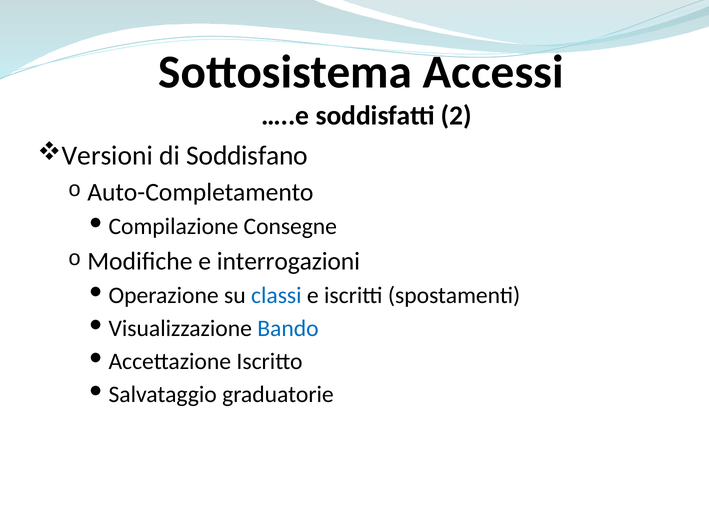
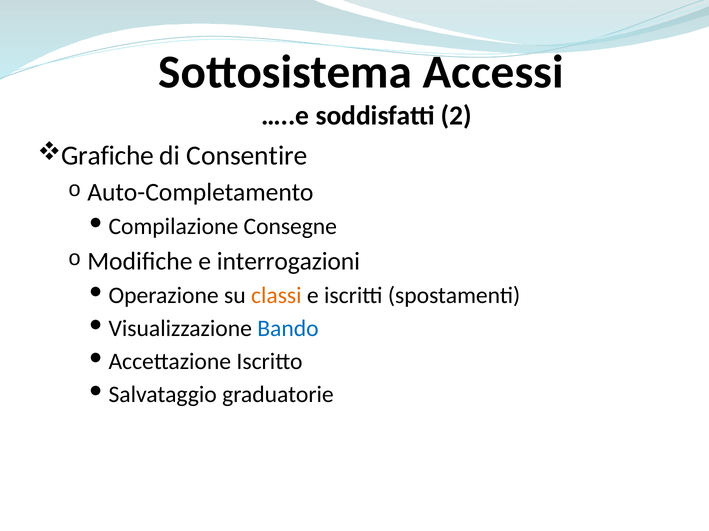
Versioni: Versioni -> Grafiche (108, 156)
Soddisfano: Soddisfano -> Consentire (247, 156)
classi colour: blue -> orange (276, 296)
